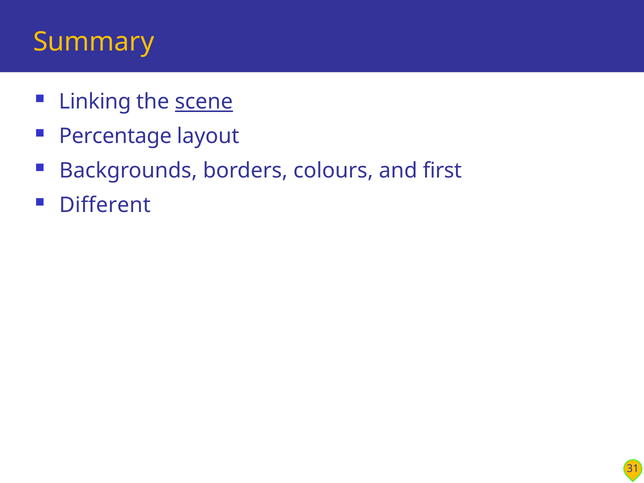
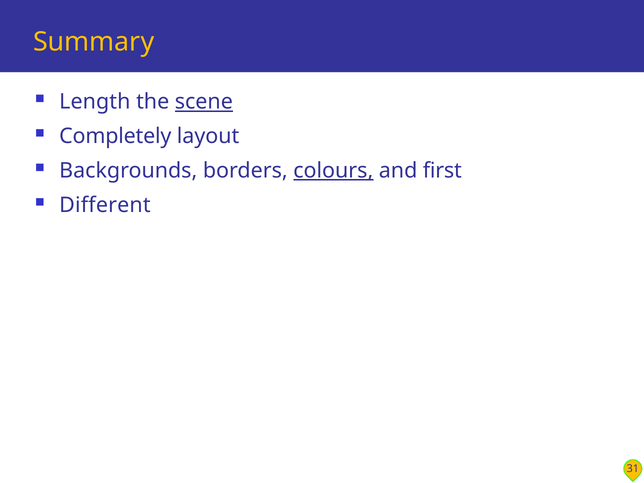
Linking: Linking -> Length (95, 102)
Percentage: Percentage -> Completely (115, 136)
colours underline: none -> present (333, 171)
